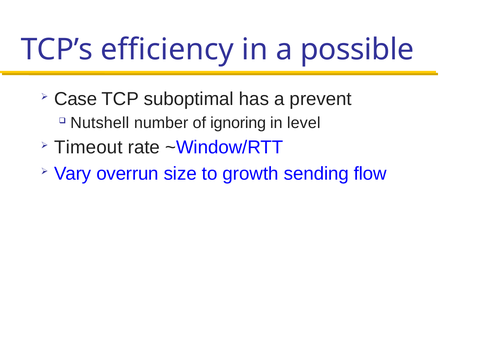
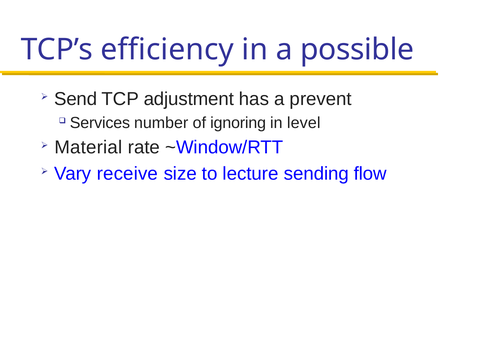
Case: Case -> Send (76, 99)
suboptimal: suboptimal -> adjustment (189, 99)
Nutshell: Nutshell -> Services (100, 123)
Timeout: Timeout -> Material (88, 147)
overrun: overrun -> receive (127, 174)
growth: growth -> lecture (251, 174)
